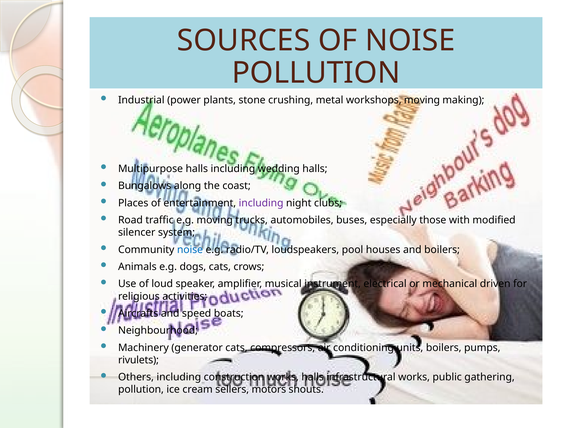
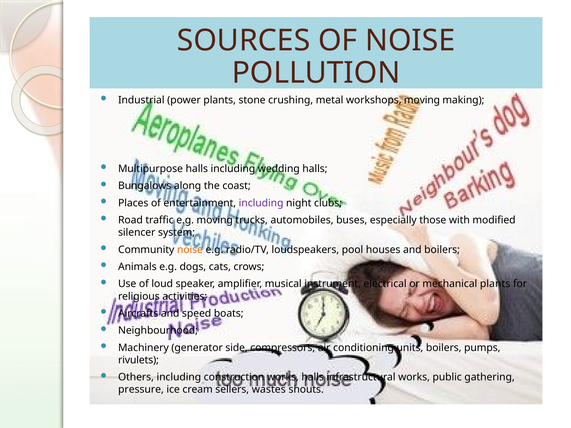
noise colour: blue -> orange (190, 250)
mechanical driven: driven -> plants (495, 284)
generator cats: cats -> side (237, 348)
pollution: pollution -> pressure (141, 390)
motors: motors -> wastes (269, 390)
